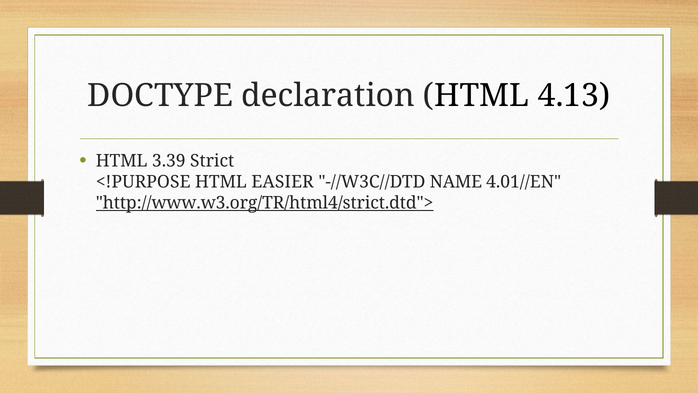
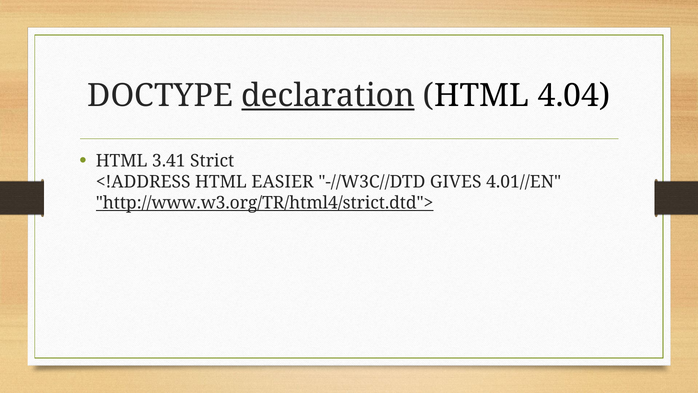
declaration underline: none -> present (328, 96)
4.13: 4.13 -> 4.04 (574, 96)
3.39: 3.39 -> 3.41 (169, 161)
<!PURPOSE: <!PURPOSE -> <!ADDRESS (143, 182)
NAME: NAME -> GIVES (456, 182)
